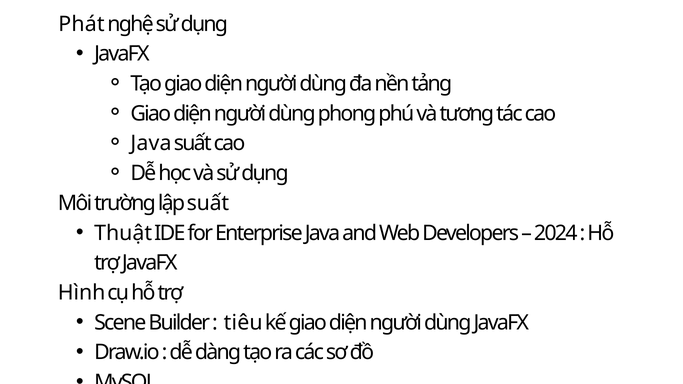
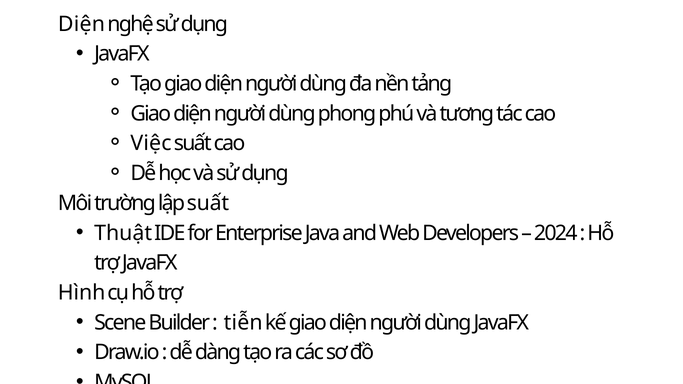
Phát: Phát -> Diện (81, 24)
Java: Java -> Việc (151, 143)
tiêu: tiêu -> tiễn (243, 323)
